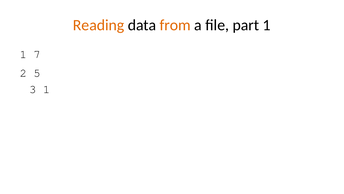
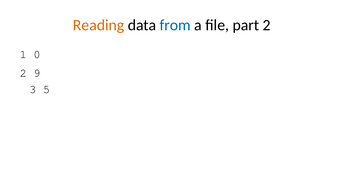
from colour: orange -> blue (175, 25)
part 1: 1 -> 2 (267, 25)
7: 7 -> 0 (37, 54)
5: 5 -> 9 (37, 73)
3 1: 1 -> 5 (47, 89)
